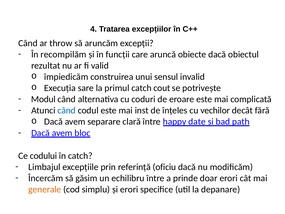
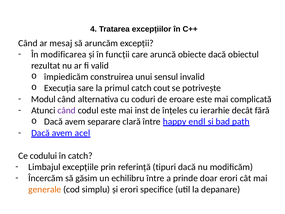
throw: throw -> mesaj (61, 43)
recompilăm: recompilăm -> modificarea (63, 54)
când colour: blue -> purple (67, 110)
vechilor: vechilor -> ierarhie (215, 110)
date: date -> endl (197, 122)
bloc: bloc -> acel (82, 133)
oficiu: oficiu -> tipuri (164, 167)
